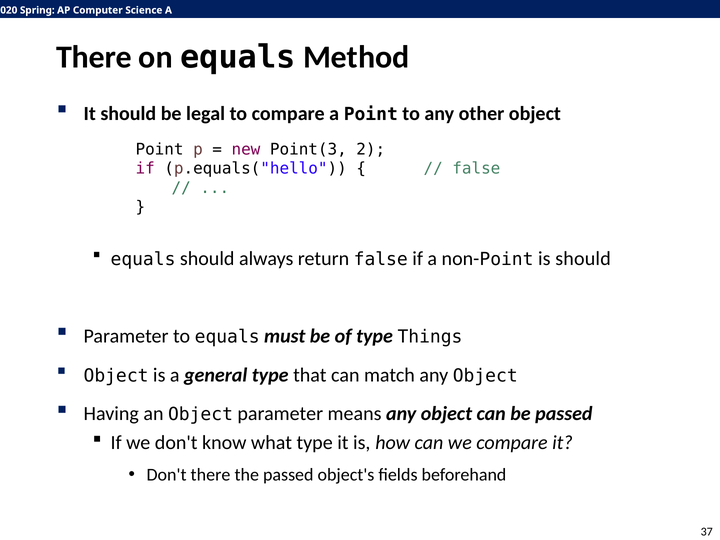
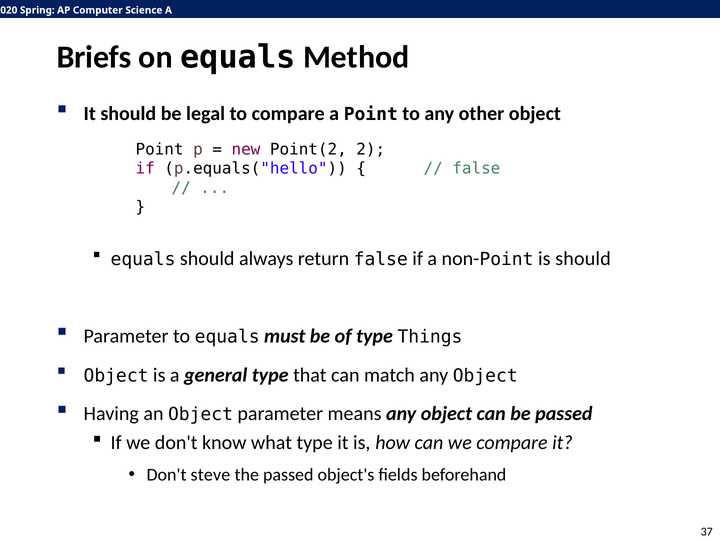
There: There -> Briefs (94, 57)
Point(3: Point(3 -> Point(2 (308, 149)
Don't there: there -> steve (210, 475)
